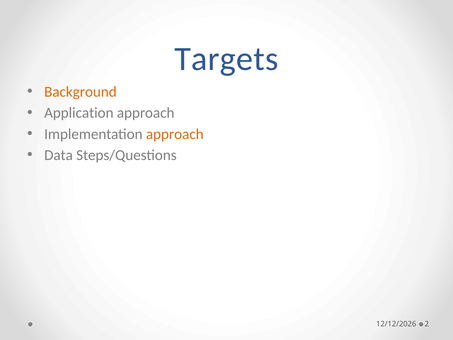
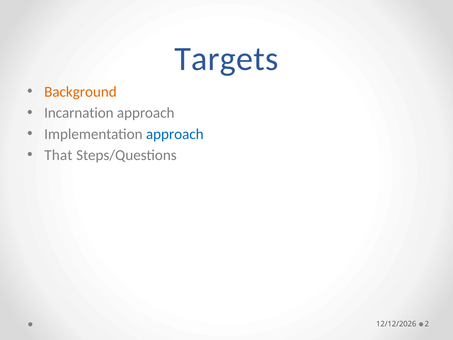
Application: Application -> Incarnation (79, 113)
approach colour: orange -> blue (175, 134)
Data: Data -> That (58, 155)
